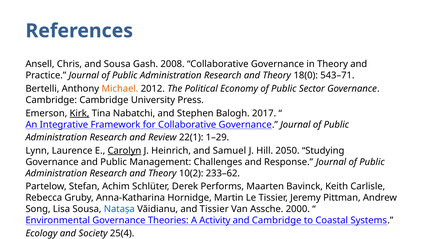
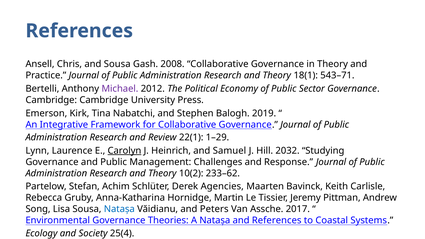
18(0: 18(0 -> 18(1 (306, 76)
Michael colour: orange -> purple (120, 89)
Kirk underline: present -> none (79, 113)
2017: 2017 -> 2019 (264, 113)
2050: 2050 -> 2032 (288, 151)
Performs: Performs -> Agencies (222, 187)
and Tissier: Tissier -> Peters (214, 209)
2000: 2000 -> 2017 (298, 209)
A Activity: Activity -> Natașa (215, 221)
and Cambridge: Cambridge -> References (277, 221)
